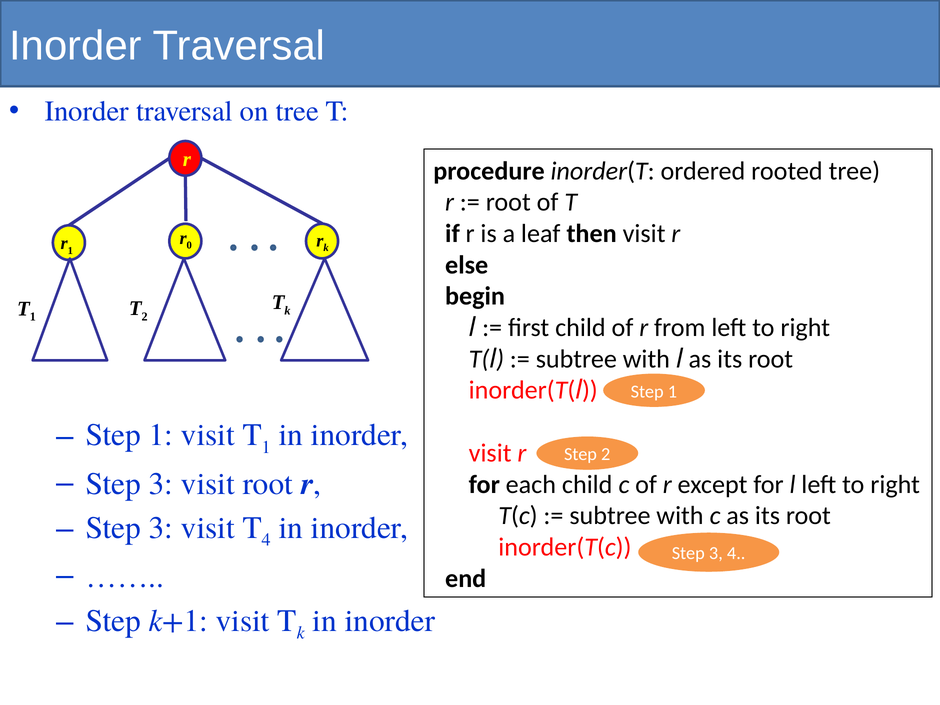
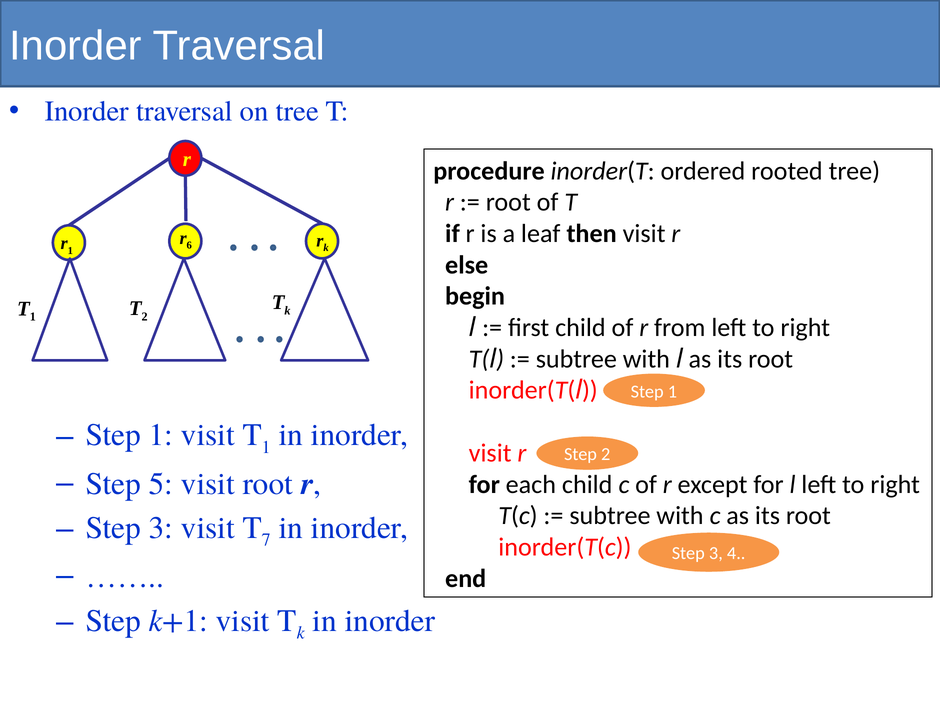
0: 0 -> 6 (189, 245)
3: 3 -> 5 (161, 484)
T 4: 4 -> 7 (266, 540)
